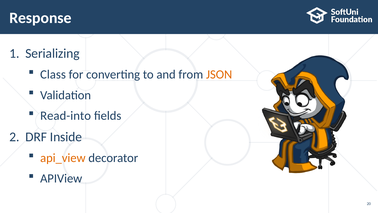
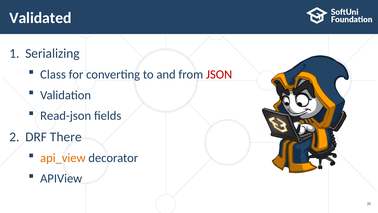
Response: Response -> Validated (40, 18)
JSON colour: orange -> red (219, 74)
Read-into: Read-into -> Read-json (66, 116)
Inside: Inside -> There (66, 137)
